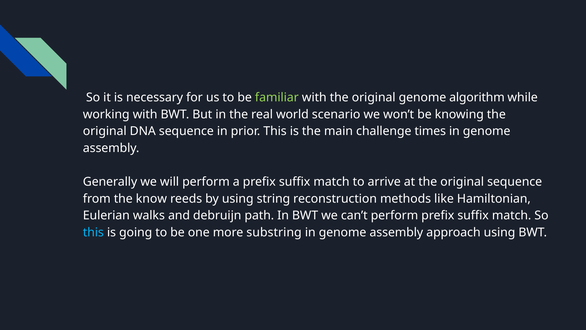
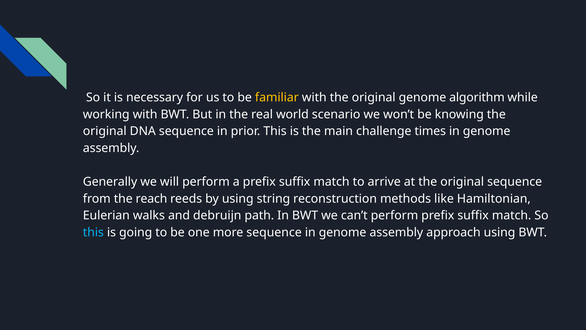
familiar colour: light green -> yellow (277, 97)
know: know -> reach (151, 198)
more substring: substring -> sequence (274, 232)
